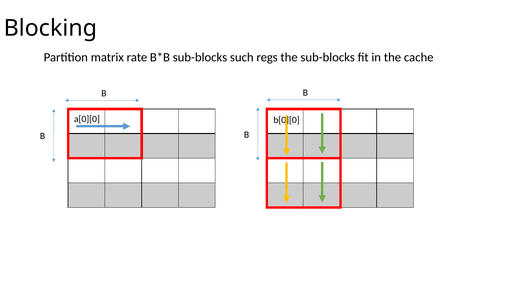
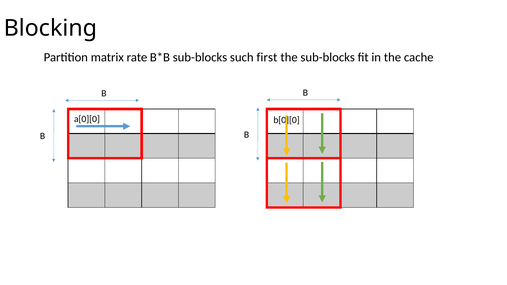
regs: regs -> first (267, 57)
